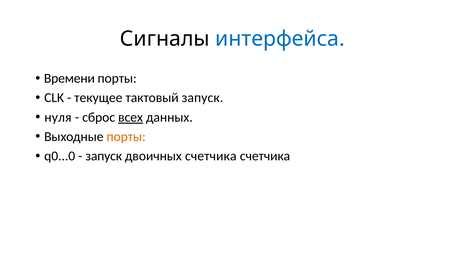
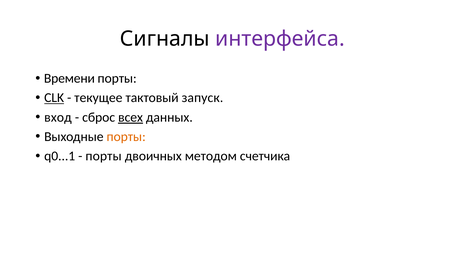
интерфейса colour: blue -> purple (280, 39)
CLK underline: none -> present (54, 98)
нуля: нуля -> вход (58, 118)
q0...0: q0...0 -> q0...1 (60, 156)
запуск: запуск -> порты (104, 156)
двоичных счетчика: счетчика -> методом (211, 156)
